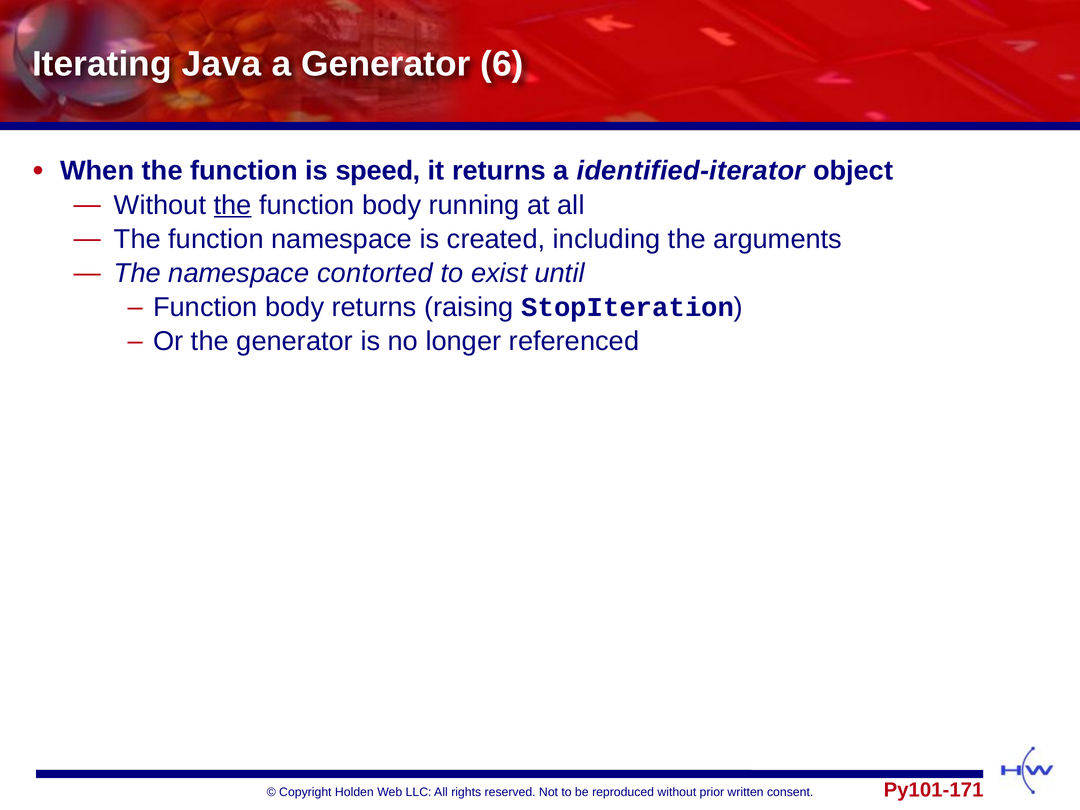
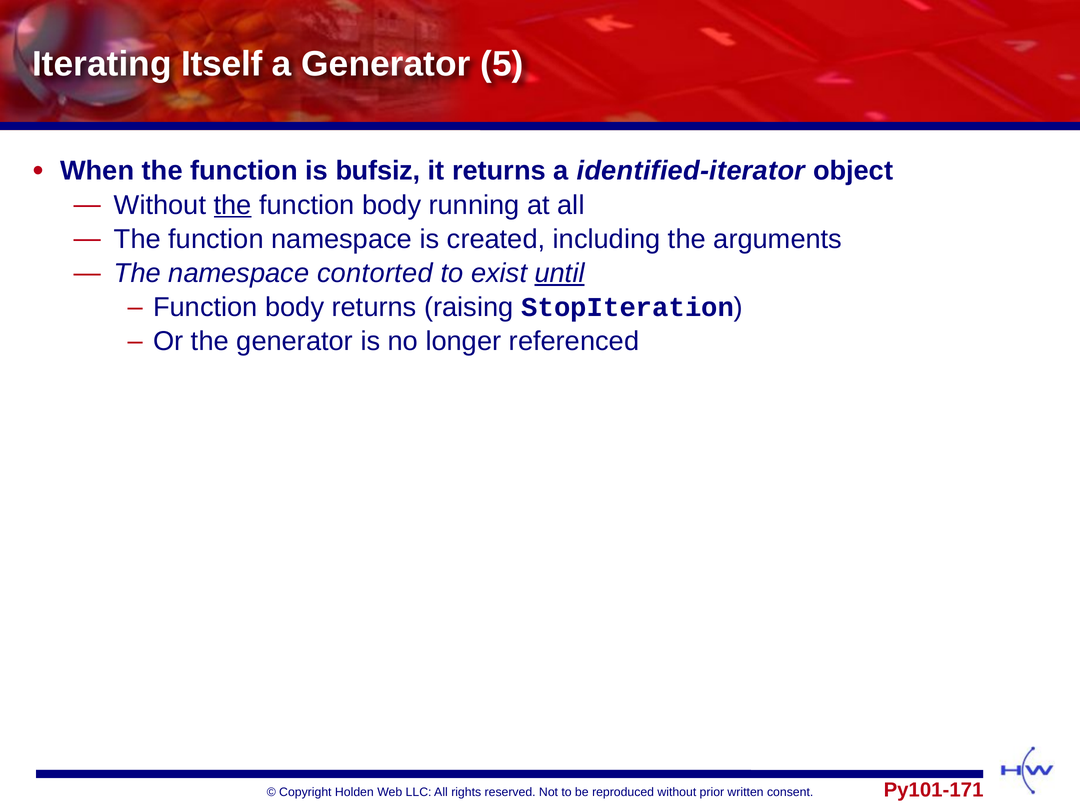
Java: Java -> Itself (222, 64)
6: 6 -> 5 (502, 64)
speed: speed -> bufsiz (378, 171)
until underline: none -> present (560, 273)
